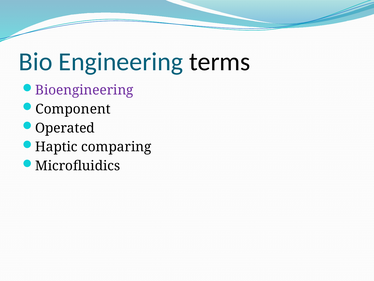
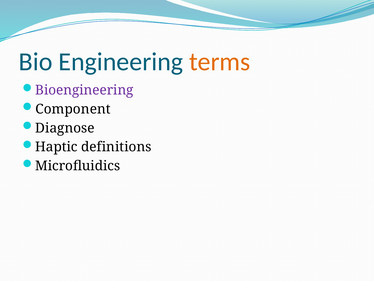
terms colour: black -> orange (220, 62)
Operated: Operated -> Diagnose (65, 128)
comparing: comparing -> definitions (116, 147)
